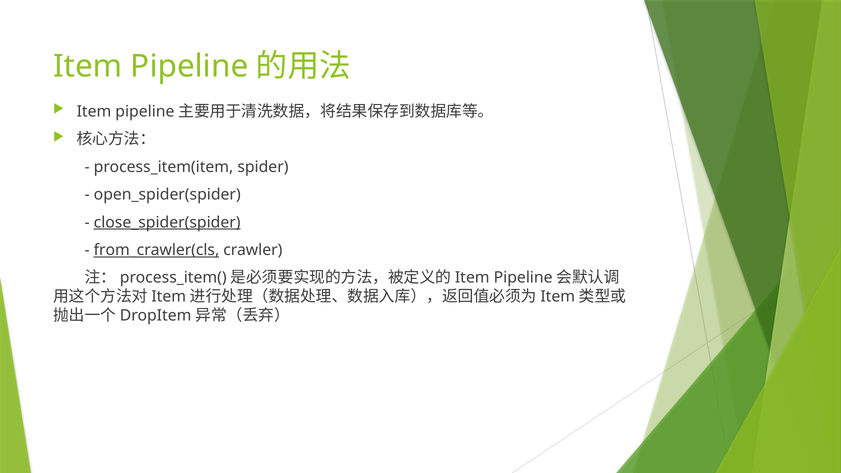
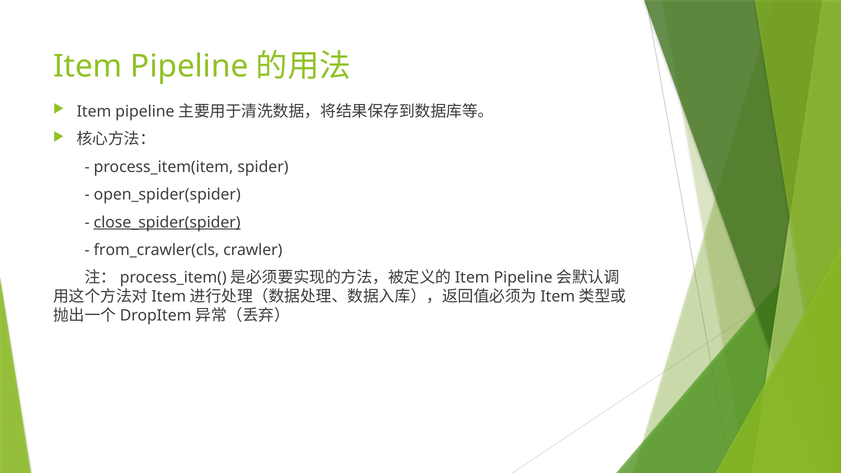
from_crawler(cls underline: present -> none (156, 250)
